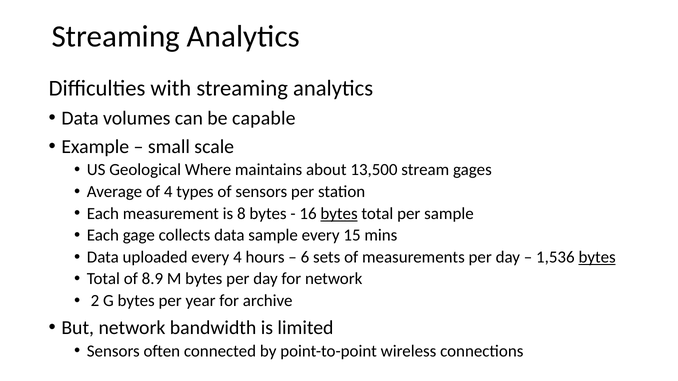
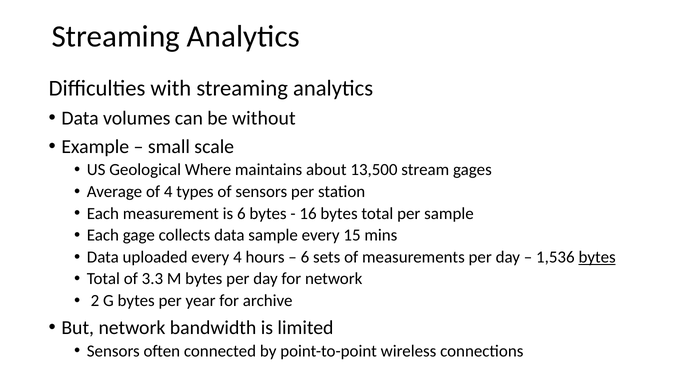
capable: capable -> without (264, 118)
is 8: 8 -> 6 (241, 214)
bytes underline: present -> none (339, 214)
8.9: 8.9 -> 3.3 (152, 279)
